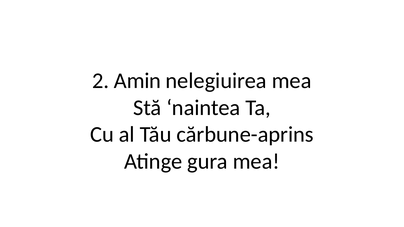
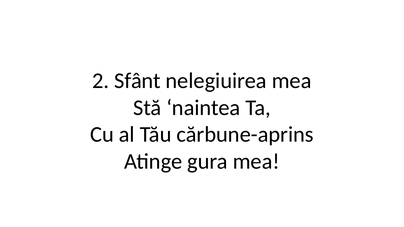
Amin: Amin -> Sfânt (137, 81)
